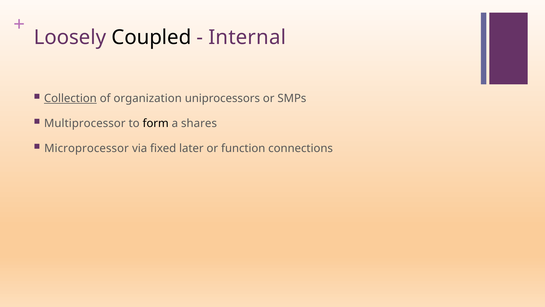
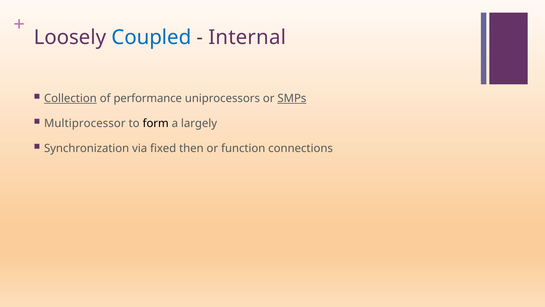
Coupled colour: black -> blue (151, 37)
organization: organization -> performance (148, 98)
SMPs underline: none -> present (292, 98)
shares: shares -> largely (199, 123)
Microprocessor: Microprocessor -> Synchronization (87, 148)
later: later -> then (191, 148)
